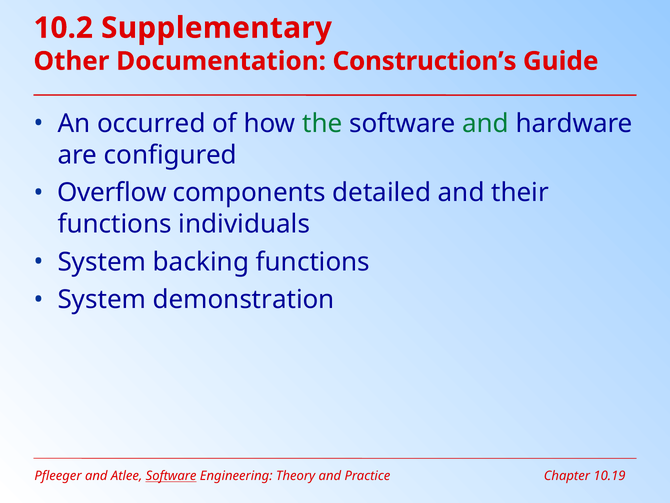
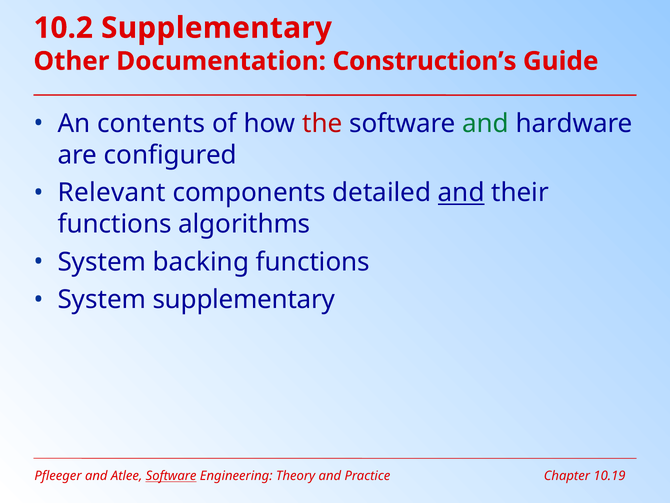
occurred: occurred -> contents (151, 124)
the colour: green -> red (322, 124)
Overflow: Overflow -> Relevant (112, 193)
and underline: none -> present (461, 193)
individuals: individuals -> algorithms (244, 224)
System demonstration: demonstration -> supplementary (244, 300)
